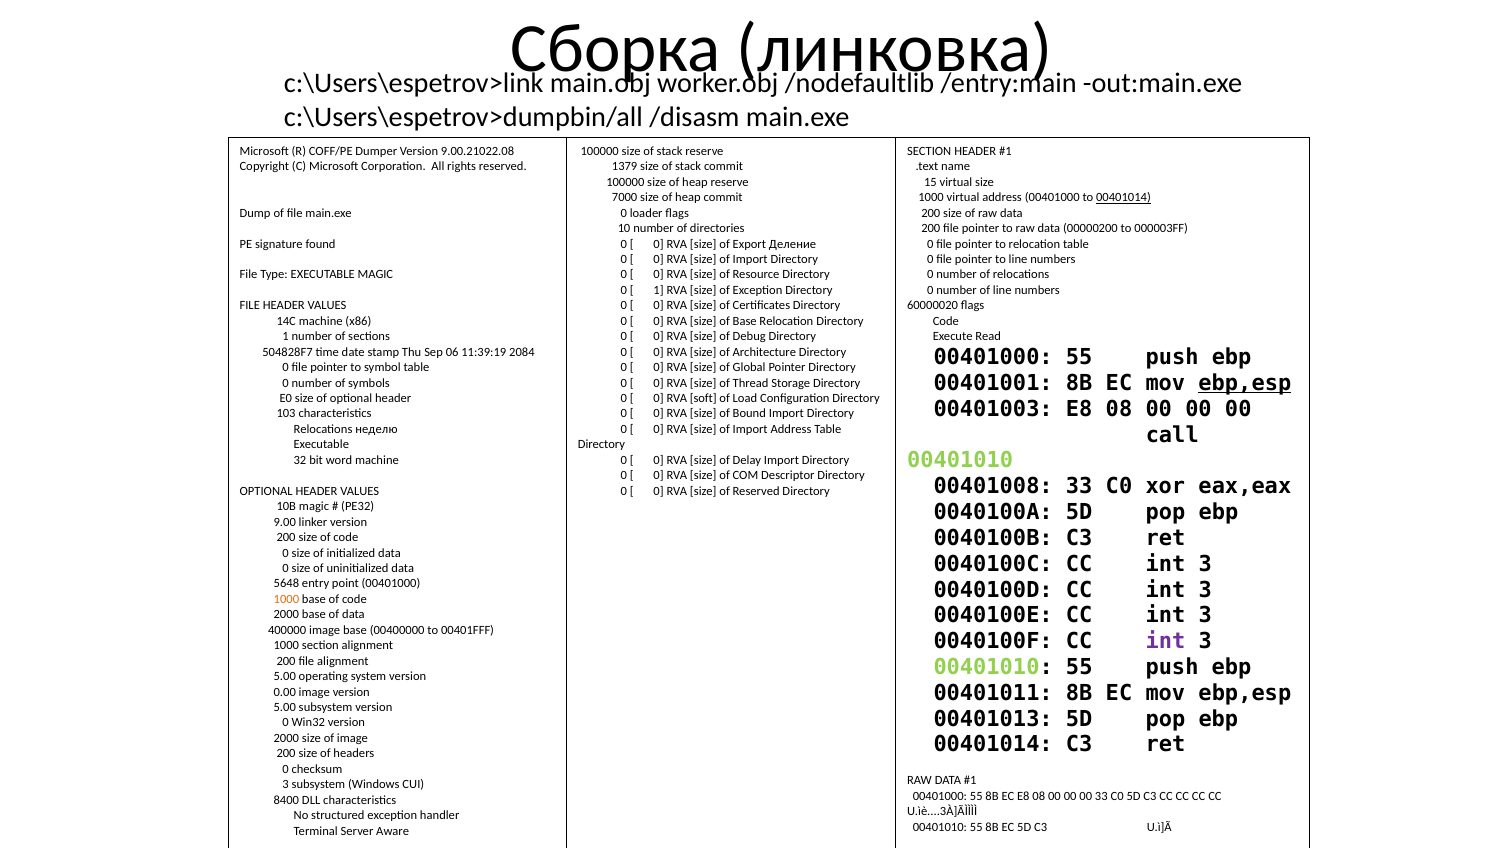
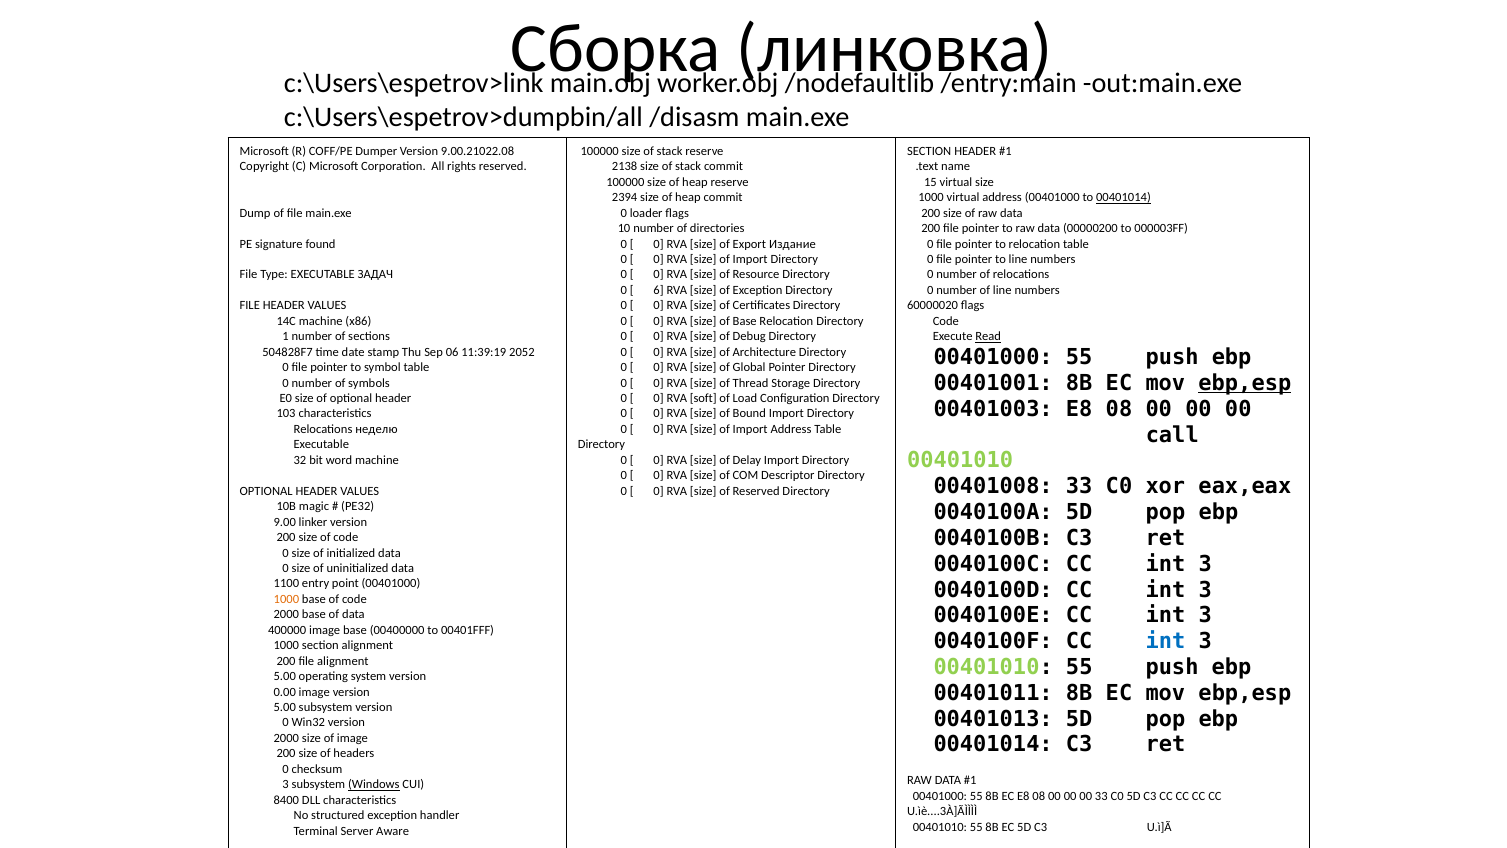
1379: 1379 -> 2138 (625, 167)
7000: 7000 -> 2394 (625, 198)
Деление: Деление -> Издание (793, 244)
EXECUTABLE MAGIC: MAGIC -> ЗАДАЧ (375, 275)
1: 1 -> 6 (659, 290)
Read underline: none -> present (988, 336)
2084: 2084 -> 2052 (522, 352)
5648: 5648 -> 1100 (286, 584)
int colour: purple -> blue (1165, 641)
Windows underline: none -> present (374, 784)
